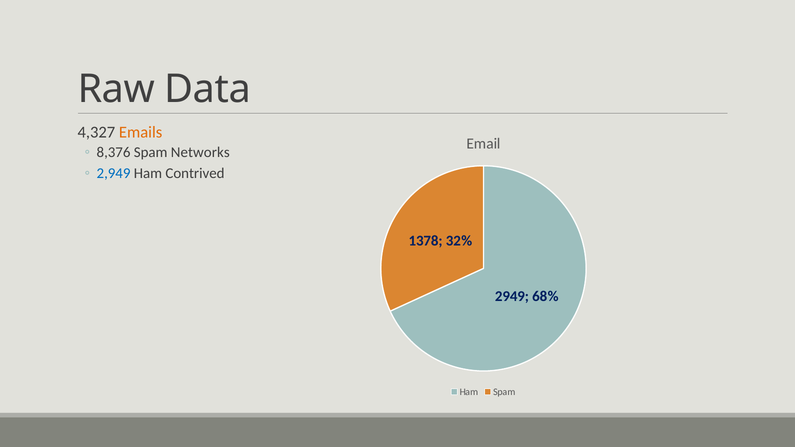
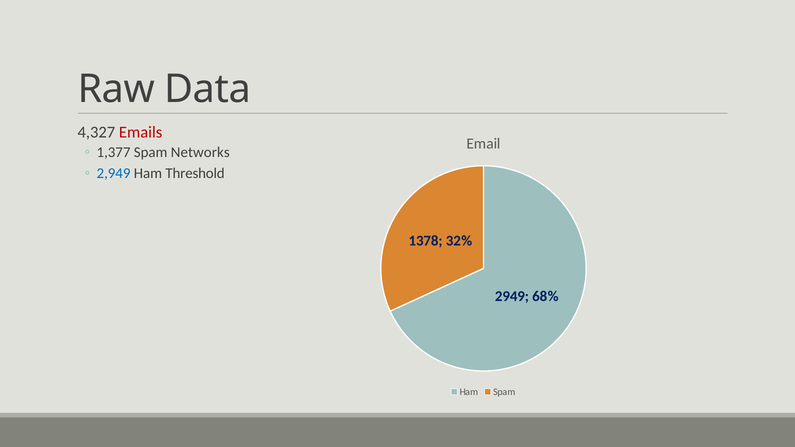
Emails colour: orange -> red (141, 132)
8,376: 8,376 -> 1,377 (114, 153)
Contrived: Contrived -> Threshold (195, 174)
